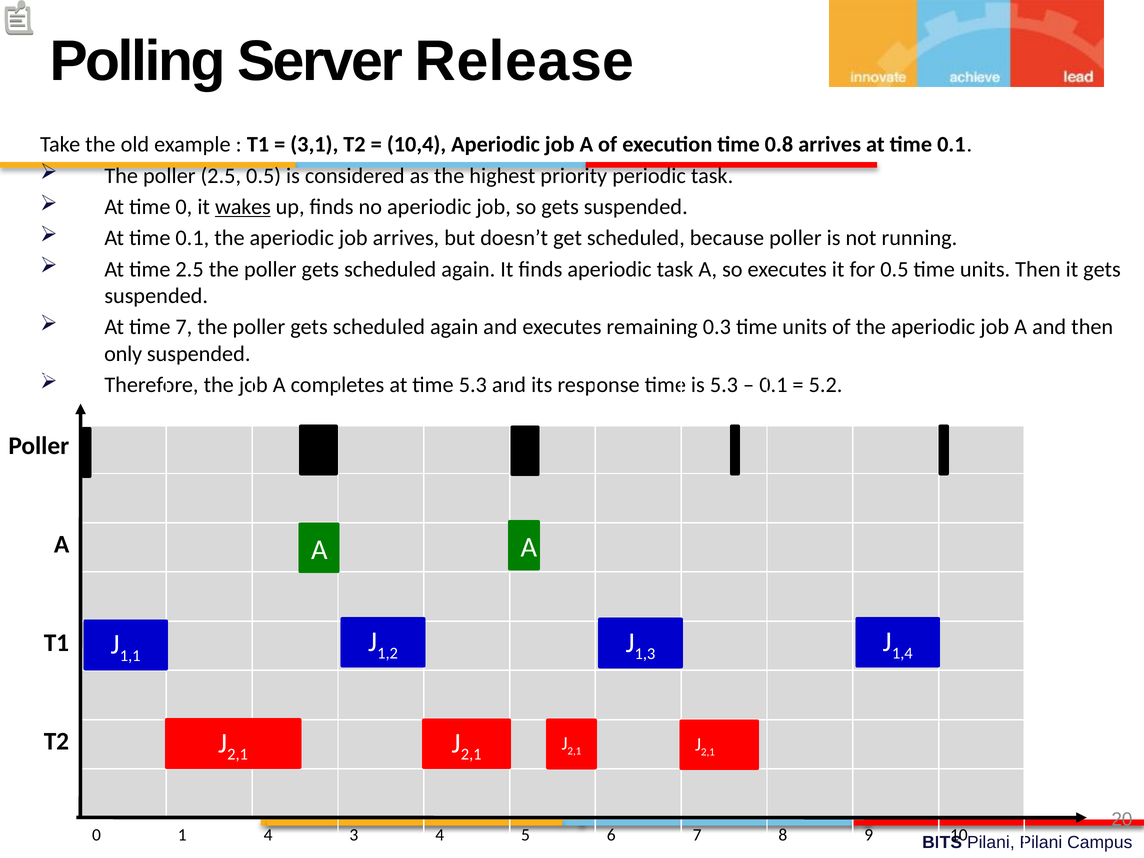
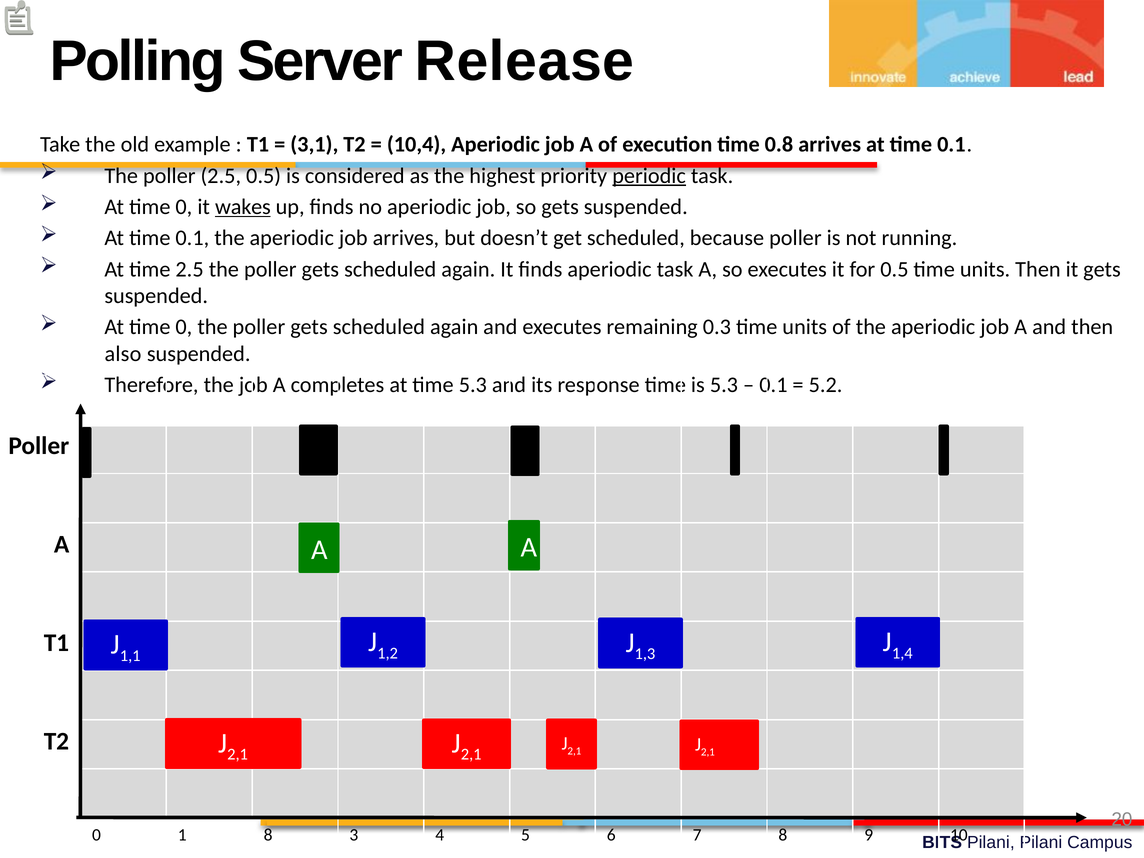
periodic underline: none -> present (649, 176)
7: 7 -> 0 (184, 327)
only: only -> also (123, 354)
1 4: 4 -> 8 (268, 835)
